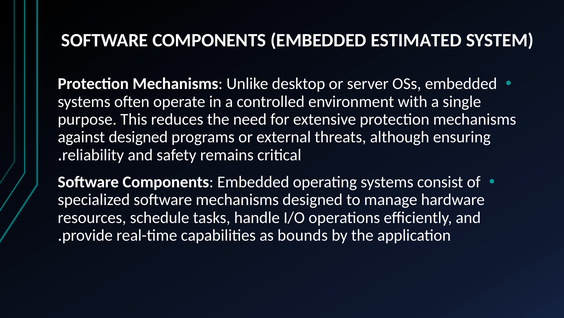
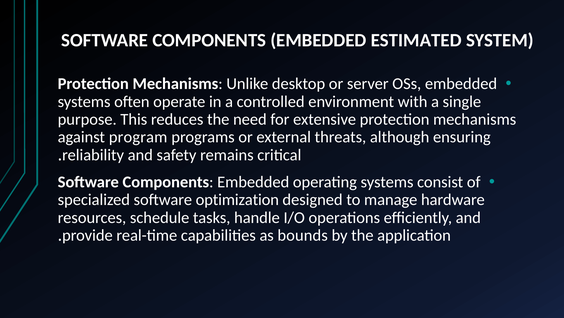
against designed: designed -> program (138, 137)
software mechanisms: mechanisms -> optimization (237, 199)
